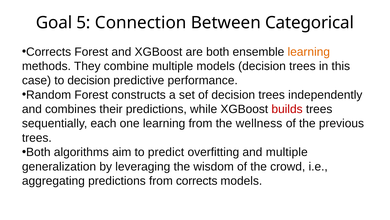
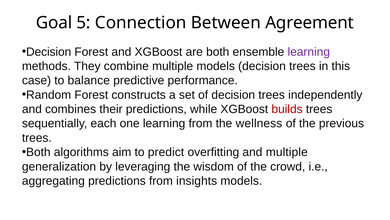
Categorical: Categorical -> Agreement (310, 23)
Corrects: Corrects -> Decision (49, 52)
learning colour: orange -> purple (309, 52)
to decision: decision -> balance (89, 80)
from corrects: corrects -> insights (197, 180)
